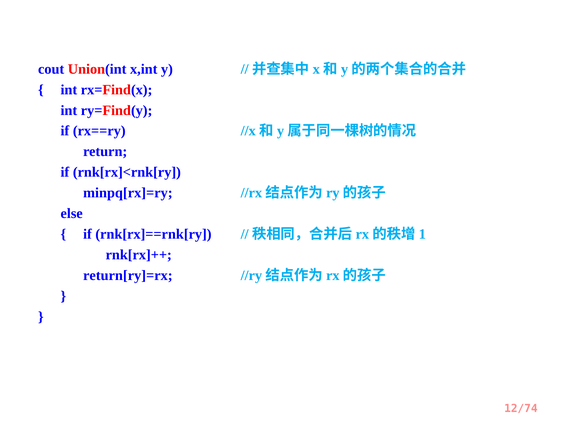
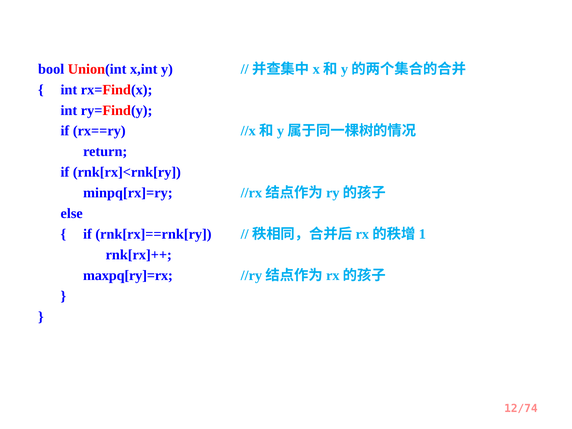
cout: cout -> bool (51, 69)
return[ry]=rx: return[ry]=rx -> maxpq[ry]=rx (128, 275)
